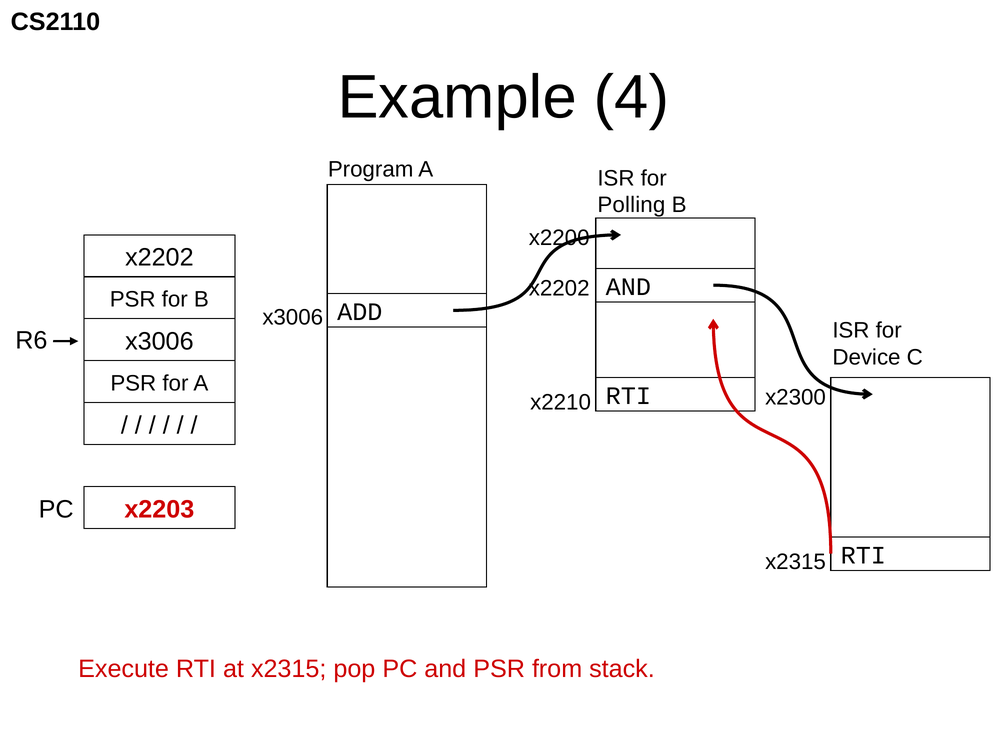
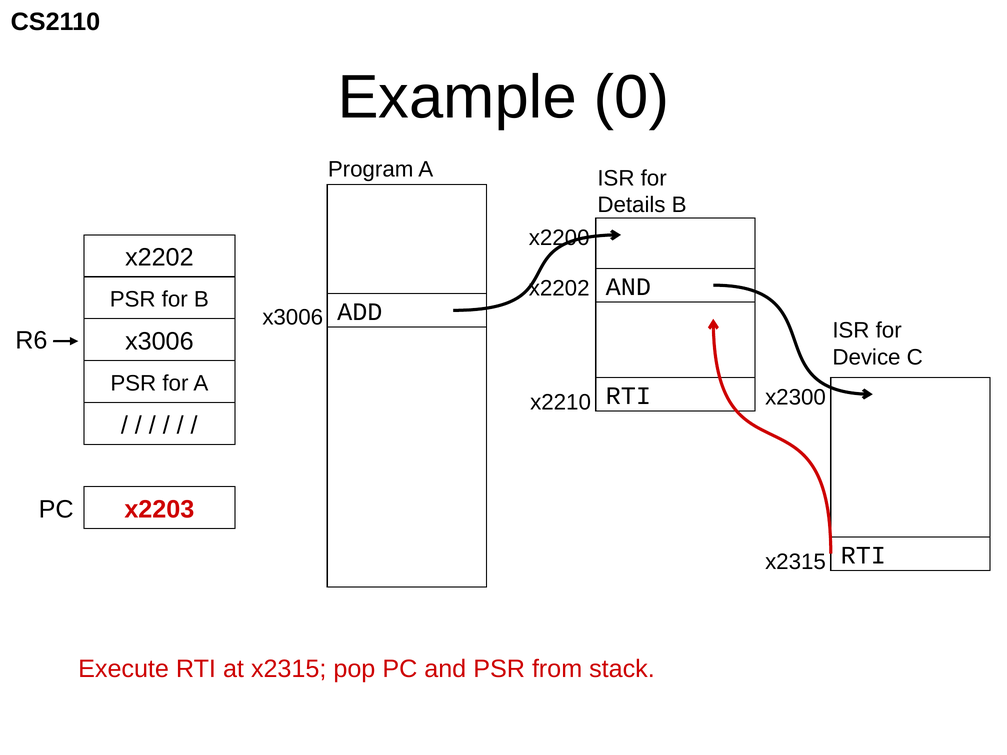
4: 4 -> 0 (631, 97)
Polling: Polling -> Details (631, 205)
